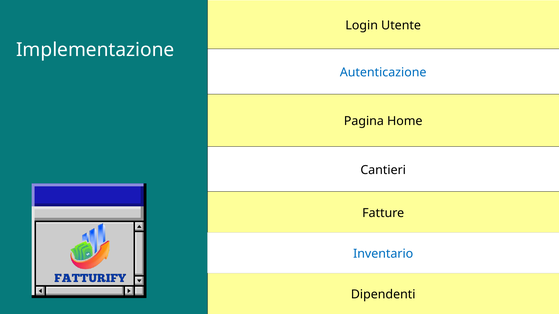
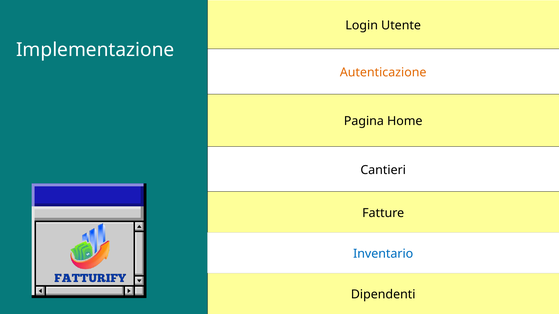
Autenticazione colour: blue -> orange (383, 73)
